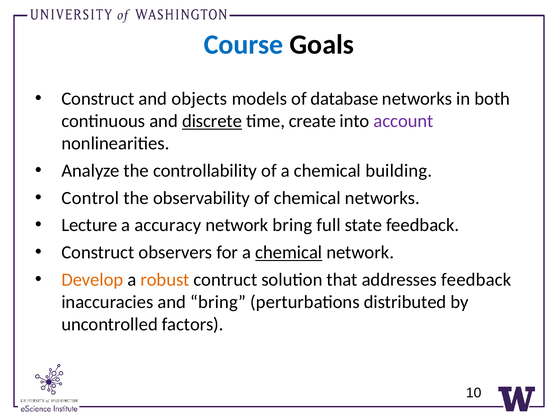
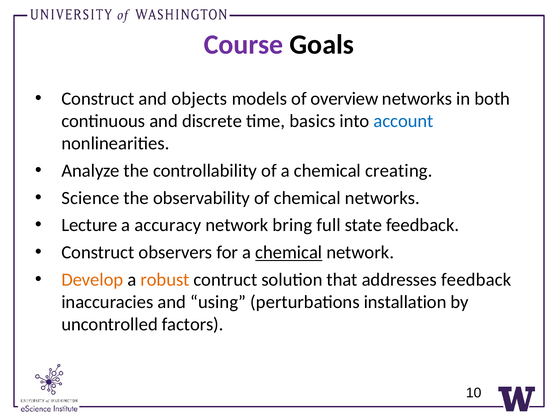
Course colour: blue -> purple (244, 45)
database: database -> overview (344, 99)
discrete underline: present -> none (212, 121)
create: create -> basics (312, 121)
account colour: purple -> blue (404, 121)
building: building -> creating (399, 171)
Control: Control -> Science (90, 198)
and bring: bring -> using (218, 302)
distributed: distributed -> installation (405, 302)
